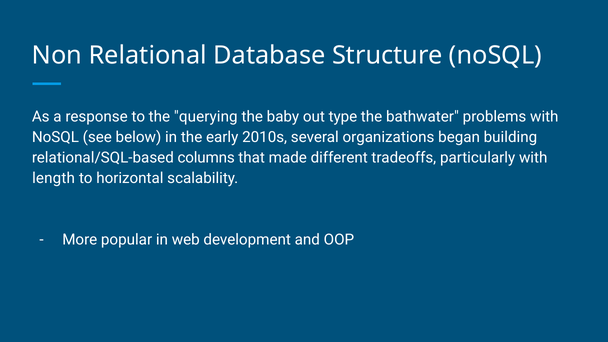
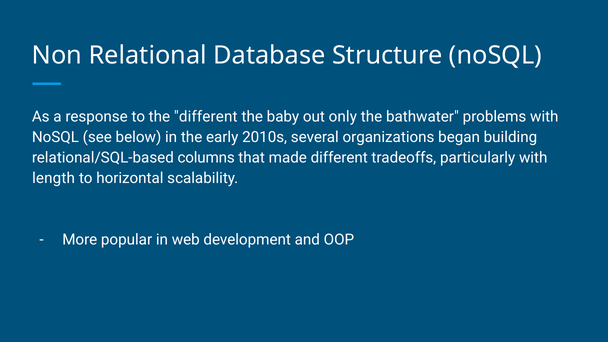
the querying: querying -> different (206, 117)
type: type -> only (343, 117)
